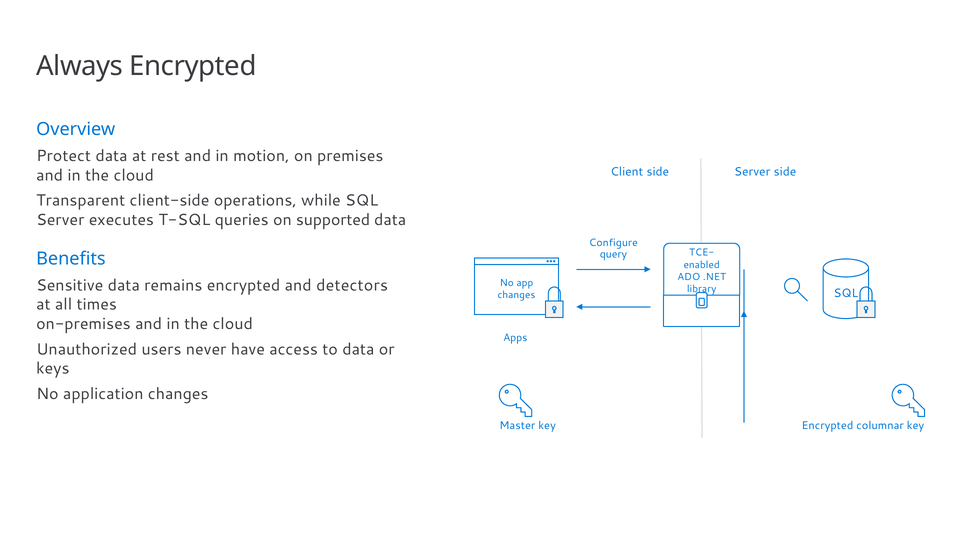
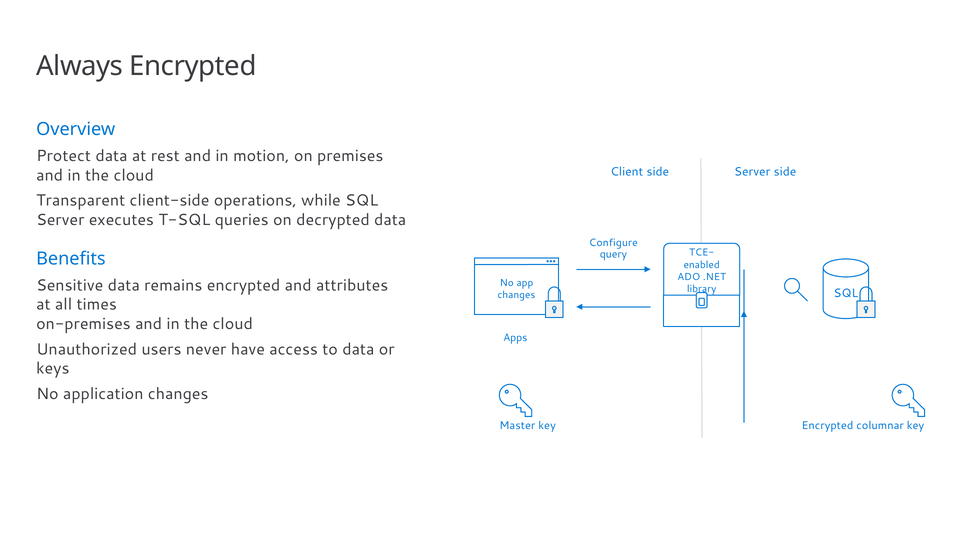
supported: supported -> decrypted (333, 220)
detectors: detectors -> attributes (352, 285)
